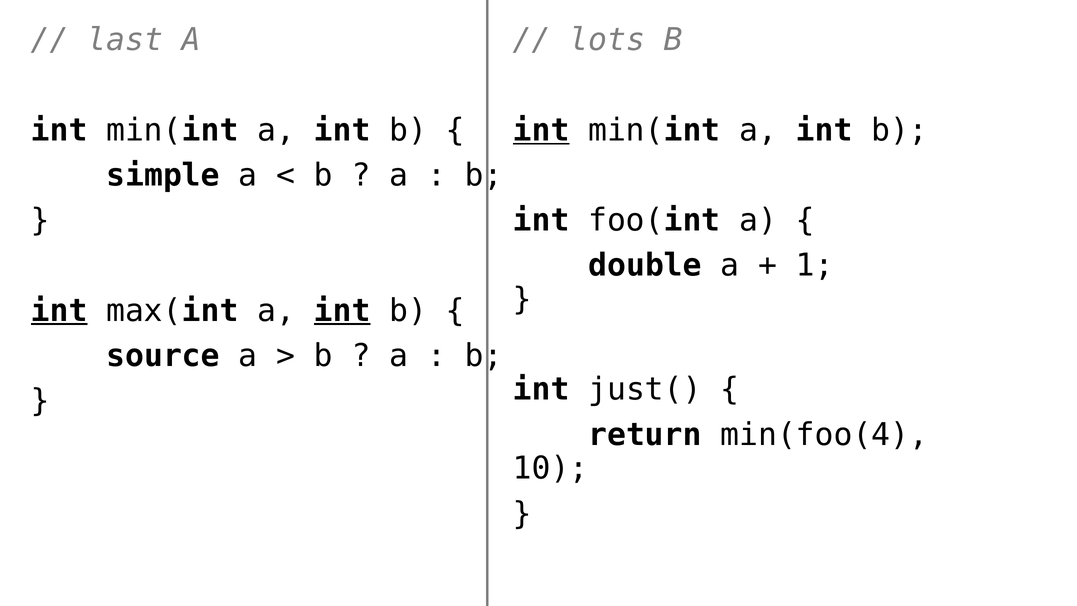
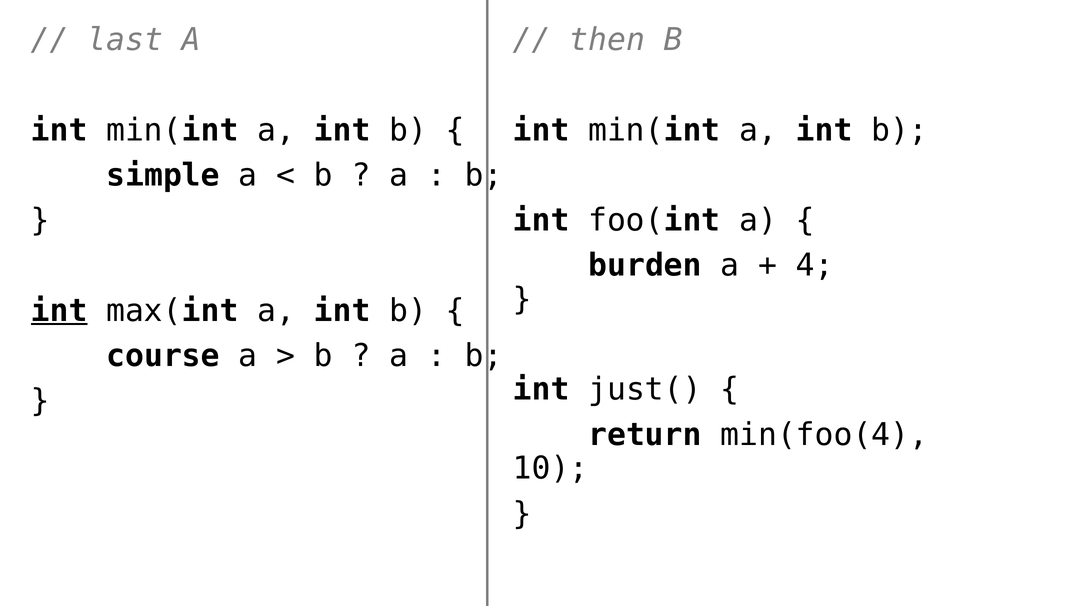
lots: lots -> then (607, 40)
int underline: present -> none (541, 130)
double: double -> burden (645, 265)
1: 1 -> 4 (815, 265)
int underline: present -> none (342, 311)
source: source -> course (163, 356)
